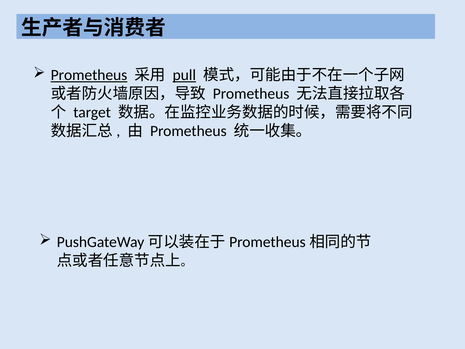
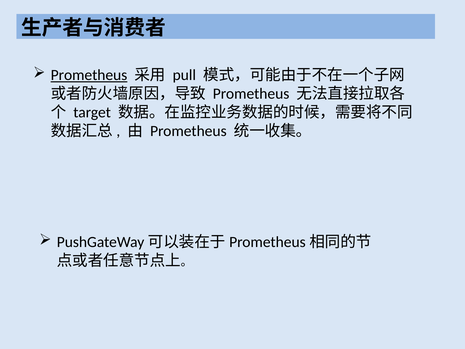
pull underline: present -> none (184, 75)
